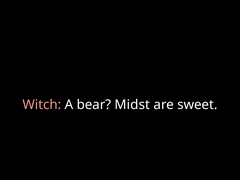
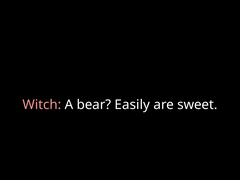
Midst: Midst -> Easily (132, 105)
